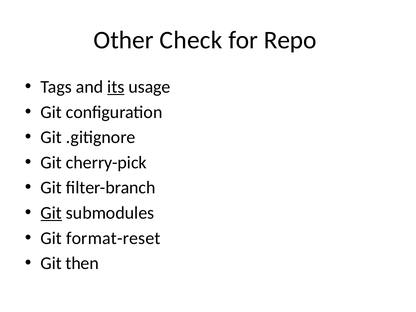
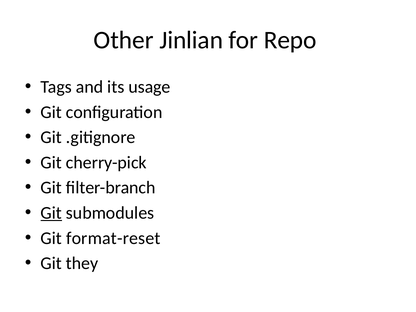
Check: Check -> Jinlian (191, 40)
its underline: present -> none (116, 87)
then: then -> they (82, 263)
